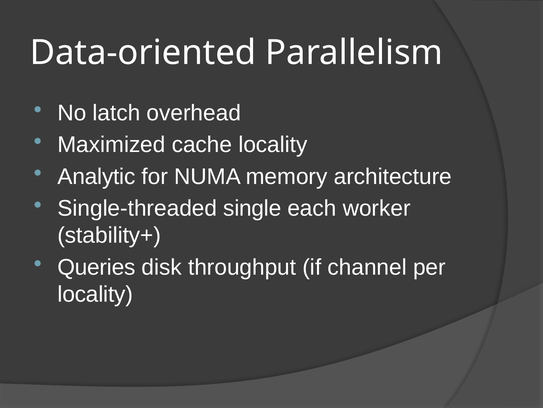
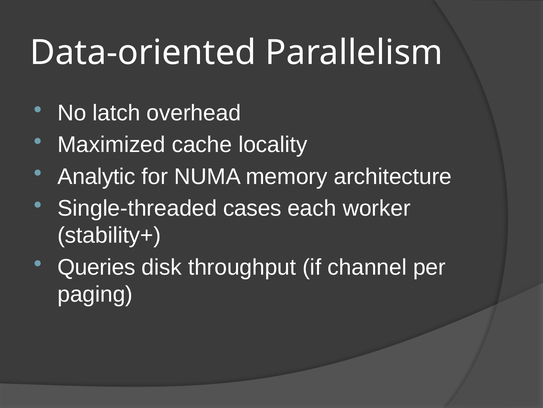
single: single -> cases (252, 208)
locality: locality -> paging (95, 294)
